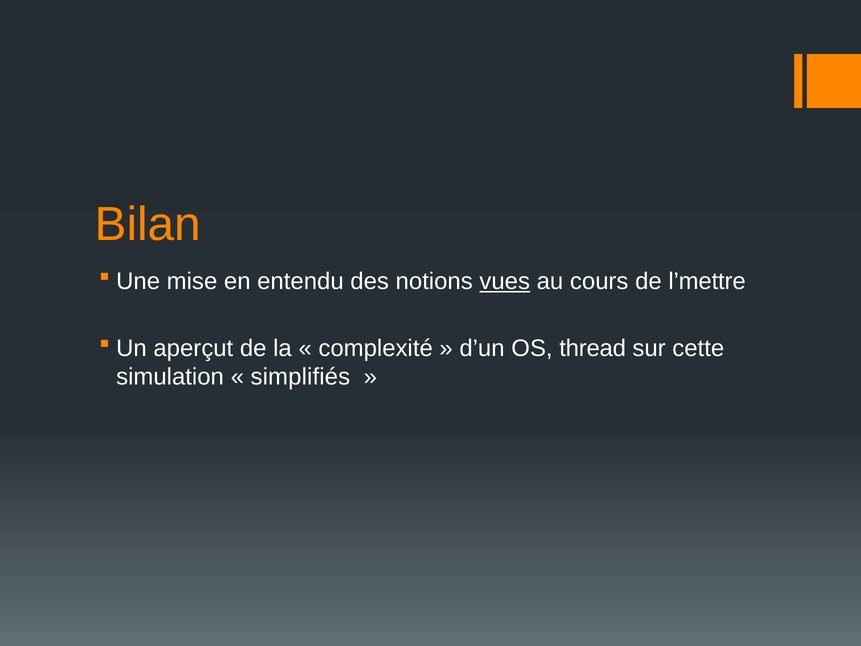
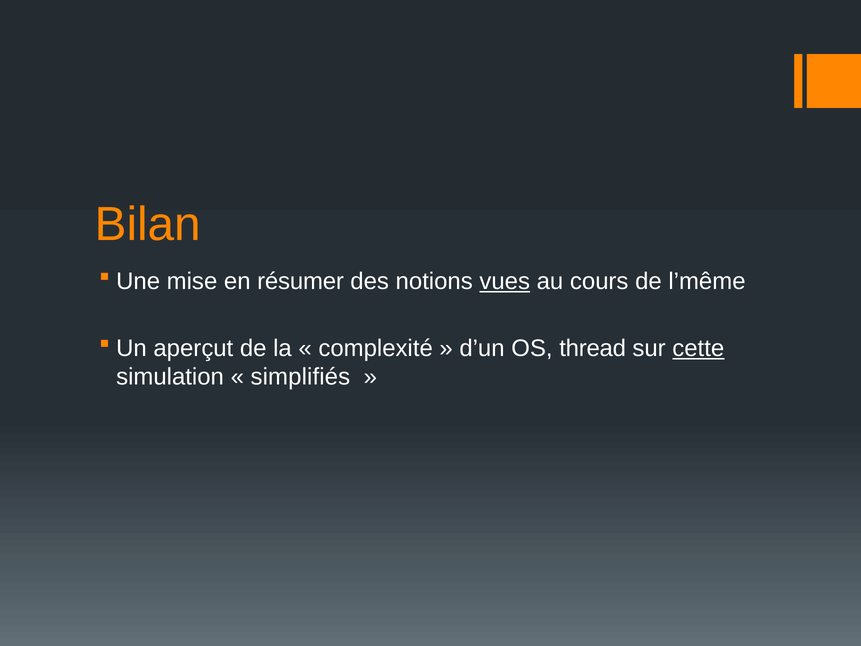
entendu: entendu -> résumer (301, 281)
l’mettre: l’mettre -> l’même (707, 281)
cette underline: none -> present (698, 348)
